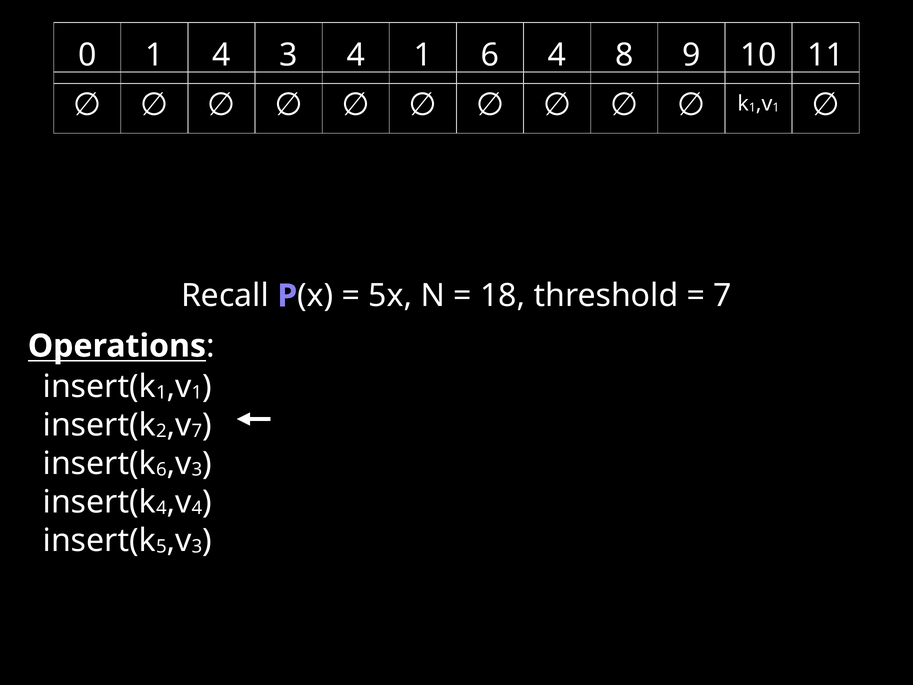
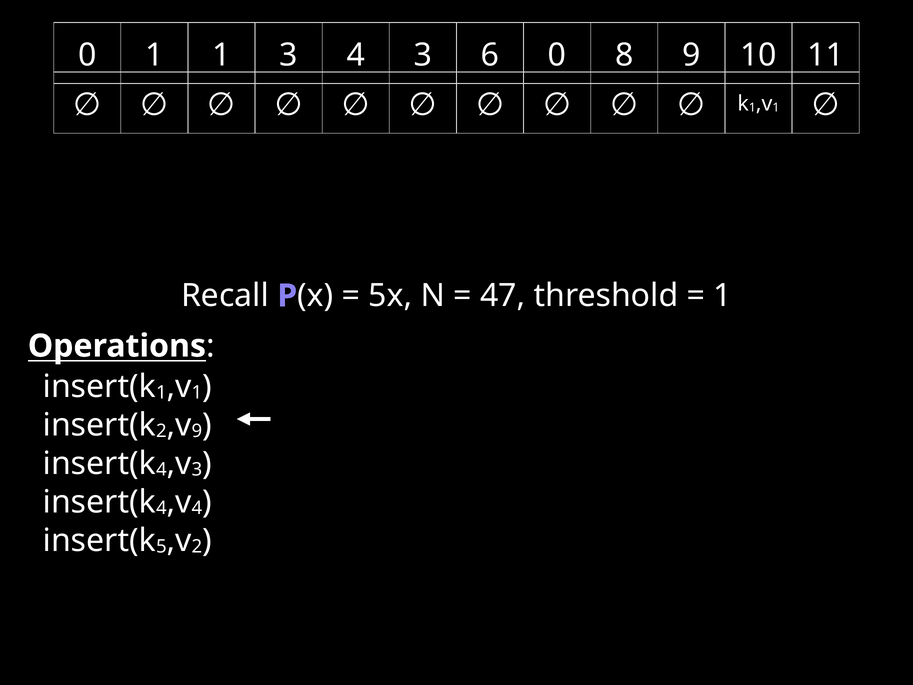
1 4: 4 -> 1 (221, 55)
4 1: 1 -> 3 (423, 55)
6 4: 4 -> 0 (557, 55)
18: 18 -> 47 (503, 296)
7: 7 -> 1 (723, 296)
7: 7 -> 9 (197, 431)
6: 6 -> 4 (161, 470)
3: 3 -> 2 (197, 547)
